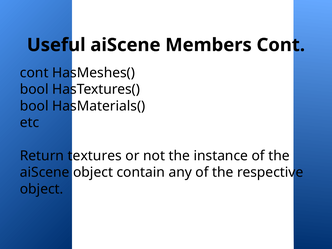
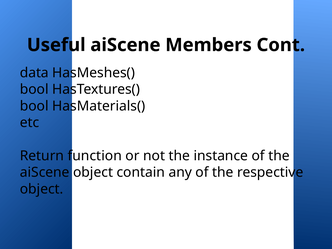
cont: cont -> data (34, 73)
textures: textures -> function (95, 156)
